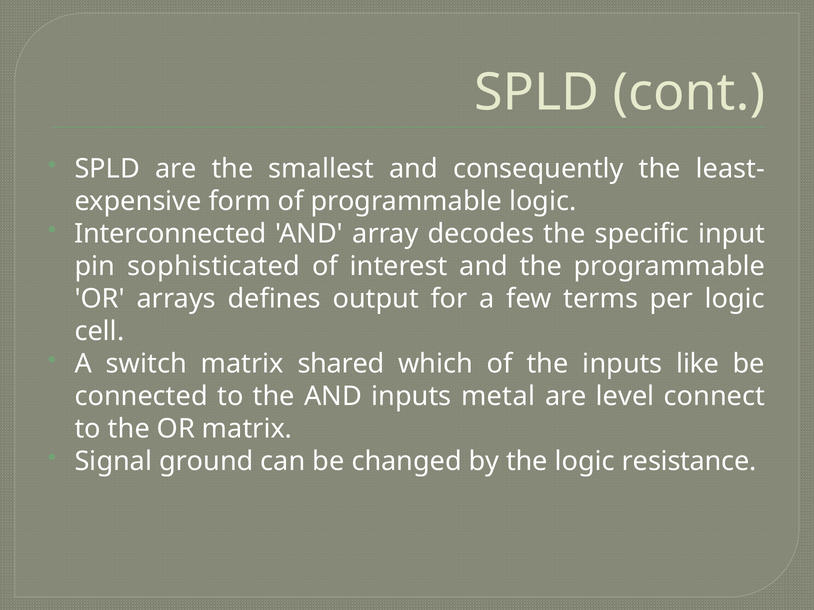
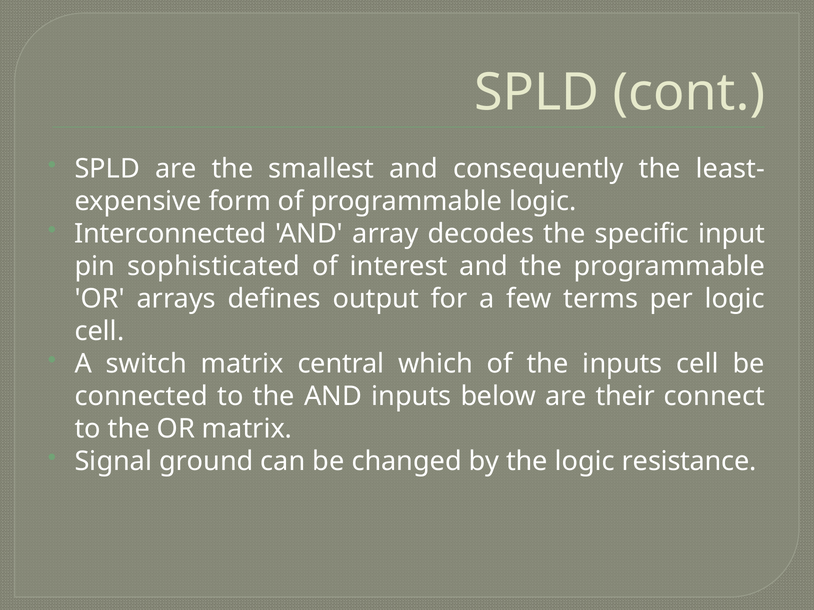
shared: shared -> central (341, 364)
inputs like: like -> cell (698, 364)
metal: metal -> below (498, 397)
level: level -> their (625, 397)
